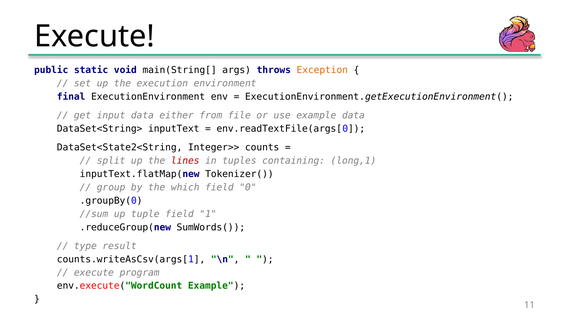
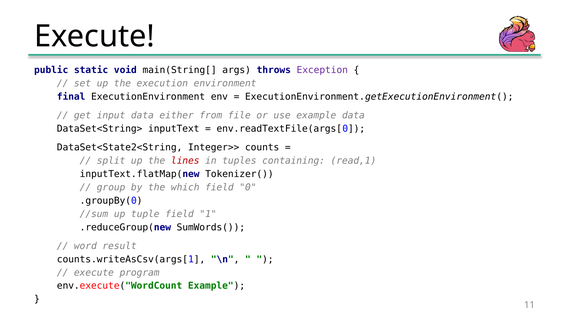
Exception colour: orange -> purple (322, 70)
long,1: long,1 -> read,1 (353, 161)
type: type -> word (85, 246)
